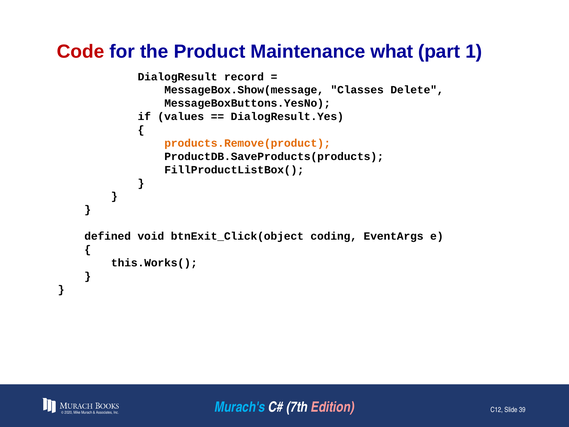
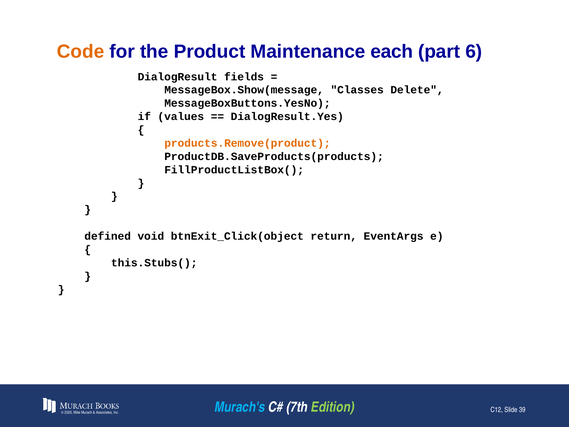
Code colour: red -> orange (81, 52)
what: what -> each (392, 52)
1: 1 -> 6 (474, 52)
record: record -> fields (244, 77)
coding: coding -> return (334, 236)
this.Works(: this.Works( -> this.Stubs( (154, 263)
Edition colour: pink -> light green (333, 407)
